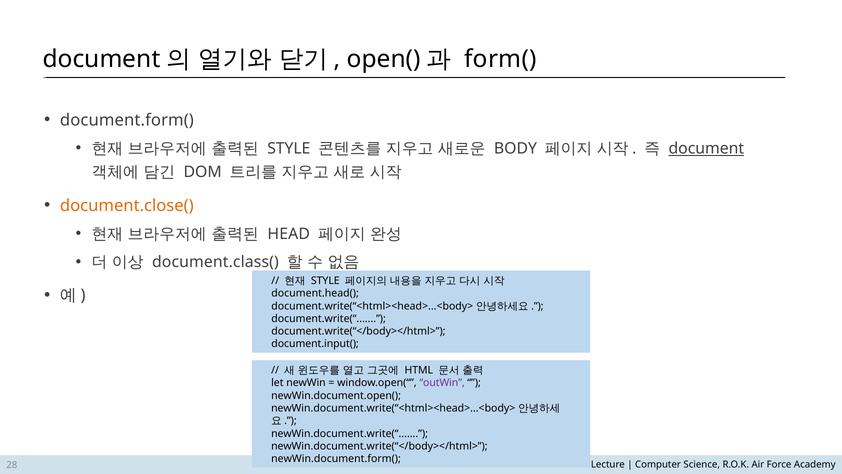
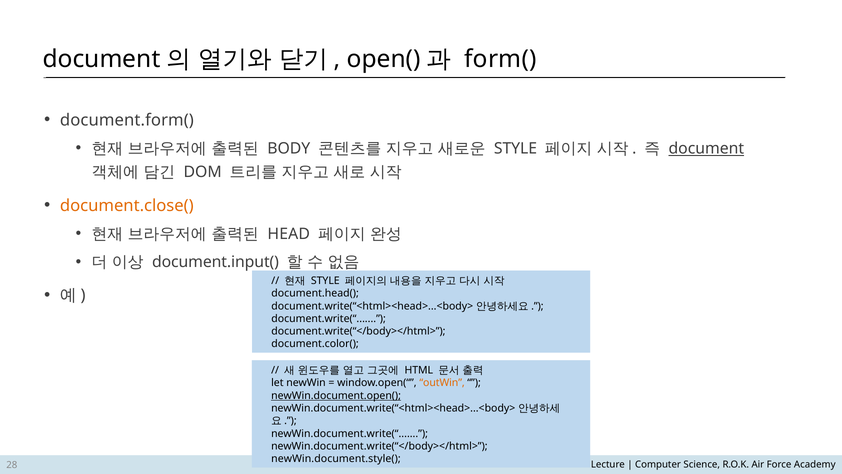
STYLE: STYLE -> BODY (289, 148)
BODY: BODY -> STYLE (516, 148)
document.class(: document.class( -> document.input( (216, 262)
document.input(: document.input( -> document.color( (315, 344)
outWin colour: purple -> orange (442, 383)
newWin.document.open( underline: none -> present (336, 395)
newWin.document.form(: newWin.document.form( -> newWin.document.style( (336, 458)
